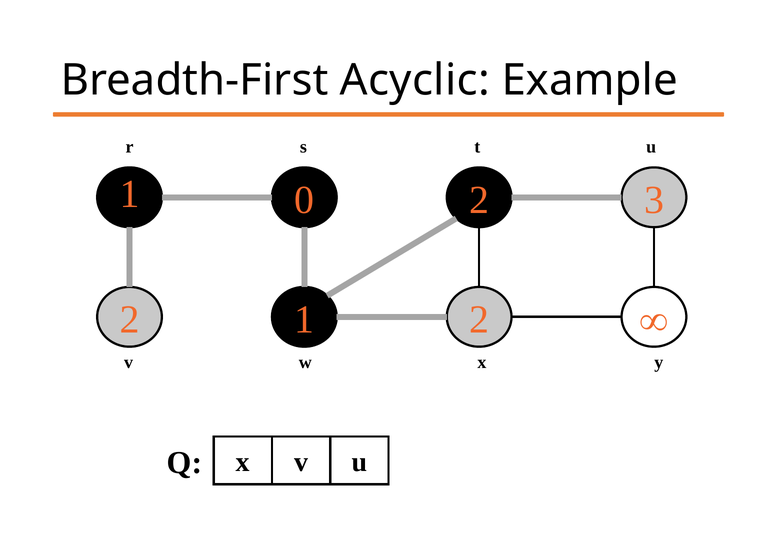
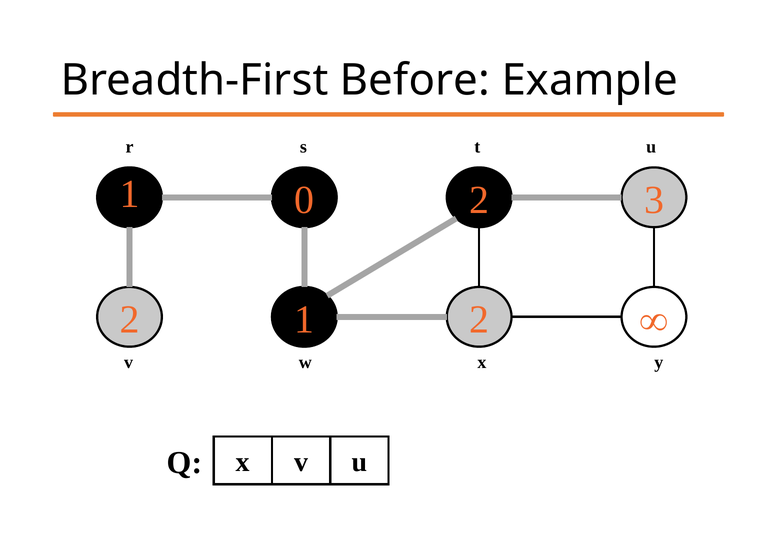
Acyclic: Acyclic -> Before (415, 80)
